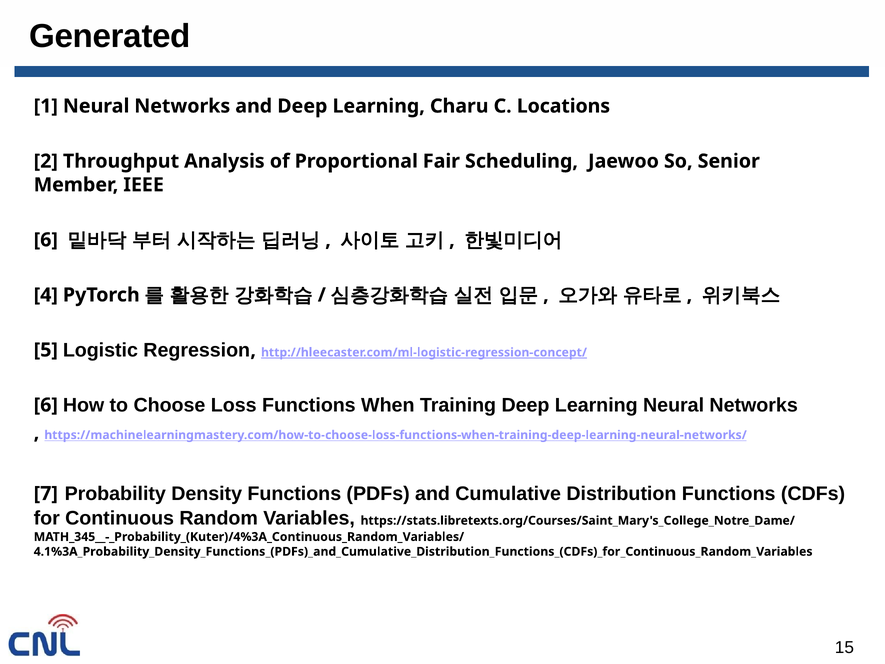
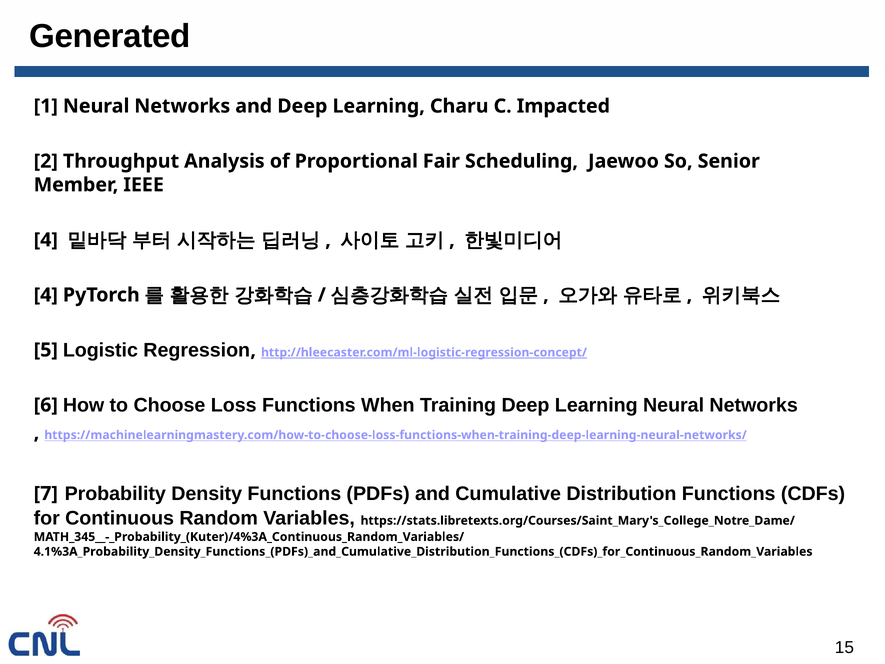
Locations: Locations -> Impacted (563, 106)
6: 6 -> 4 (46, 240)
